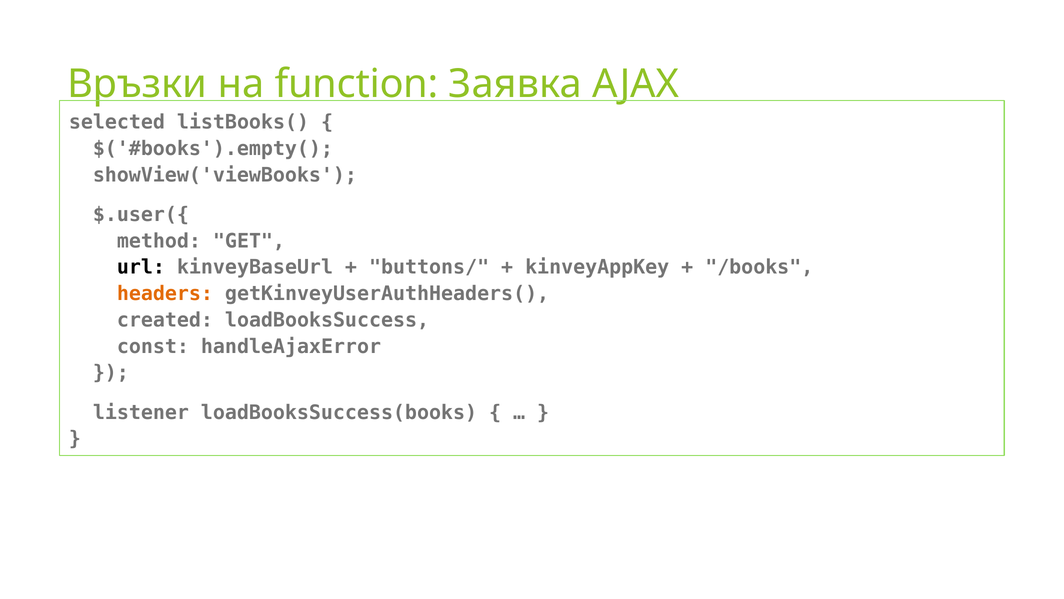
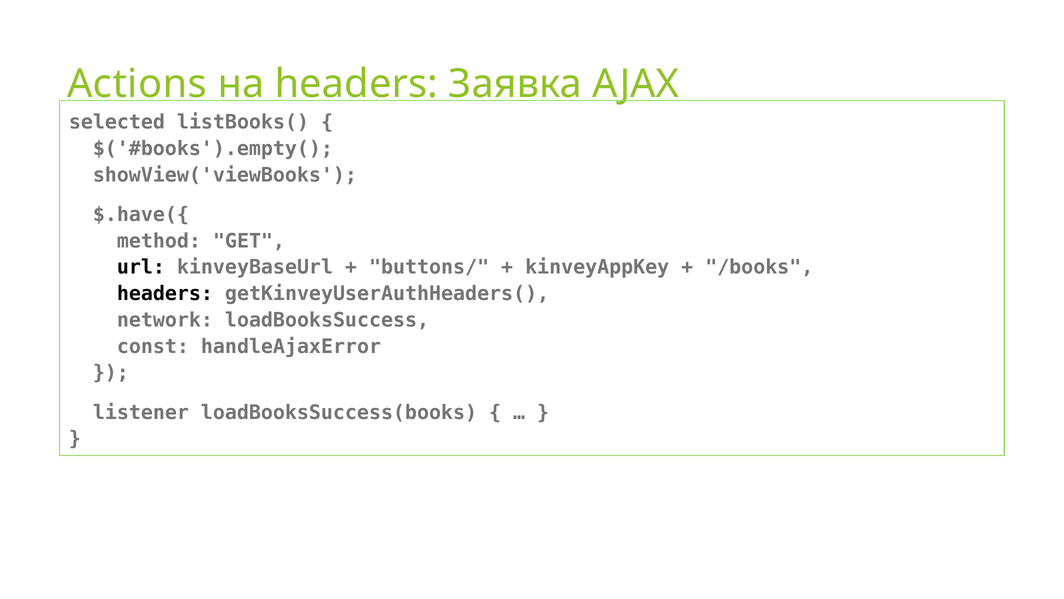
Връзки: Връзки -> Actions (137, 84)
на function: function -> headers (356, 84)
$.user({: $.user({ -> $.have({ (141, 215)
headers colour: orange -> black (165, 294)
created: created -> network (165, 320)
